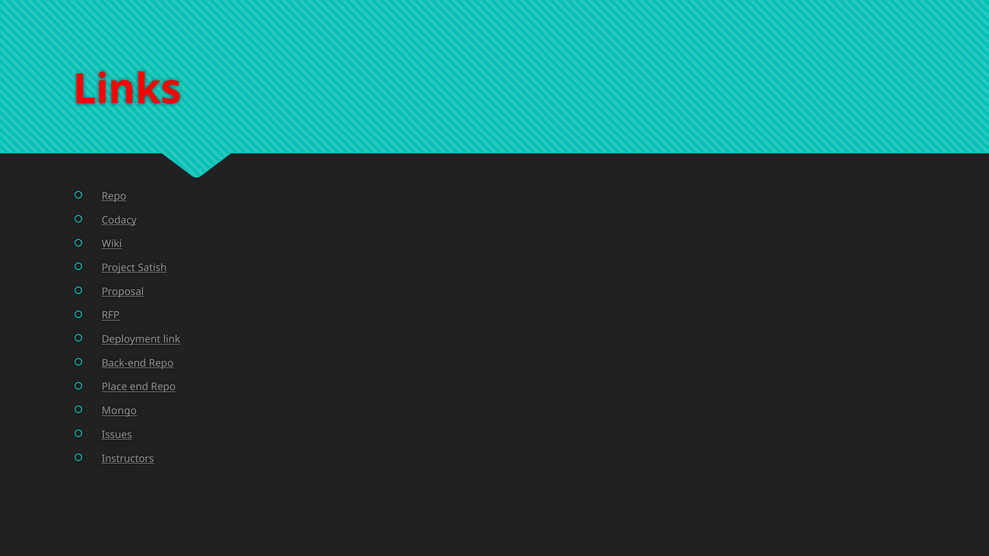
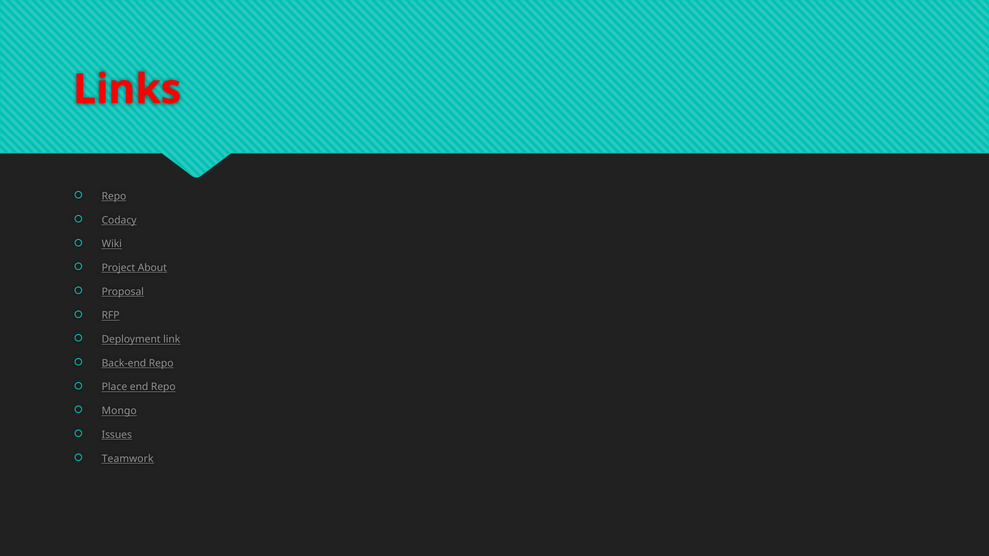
Satish: Satish -> About (152, 268)
Instructors: Instructors -> Teamwork (128, 459)
